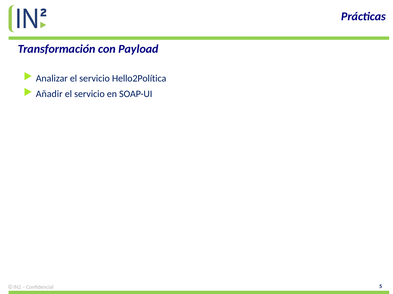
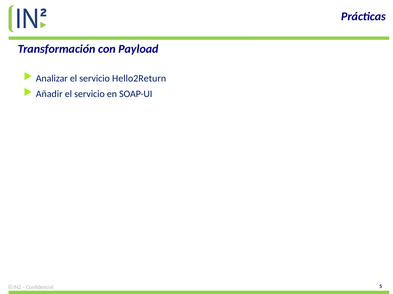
Hello2Política: Hello2Política -> Hello2Return (139, 79)
